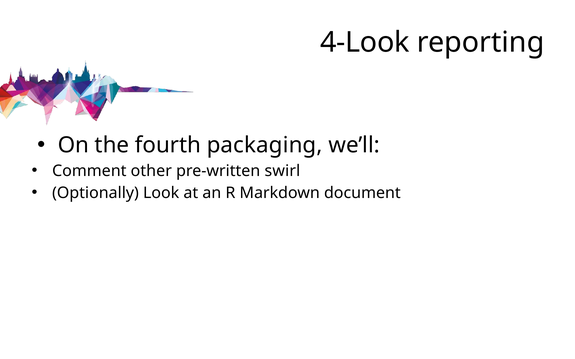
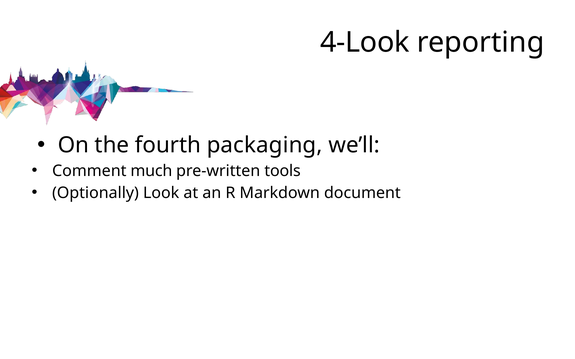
other: other -> much (151, 171)
swirl: swirl -> tools (283, 171)
